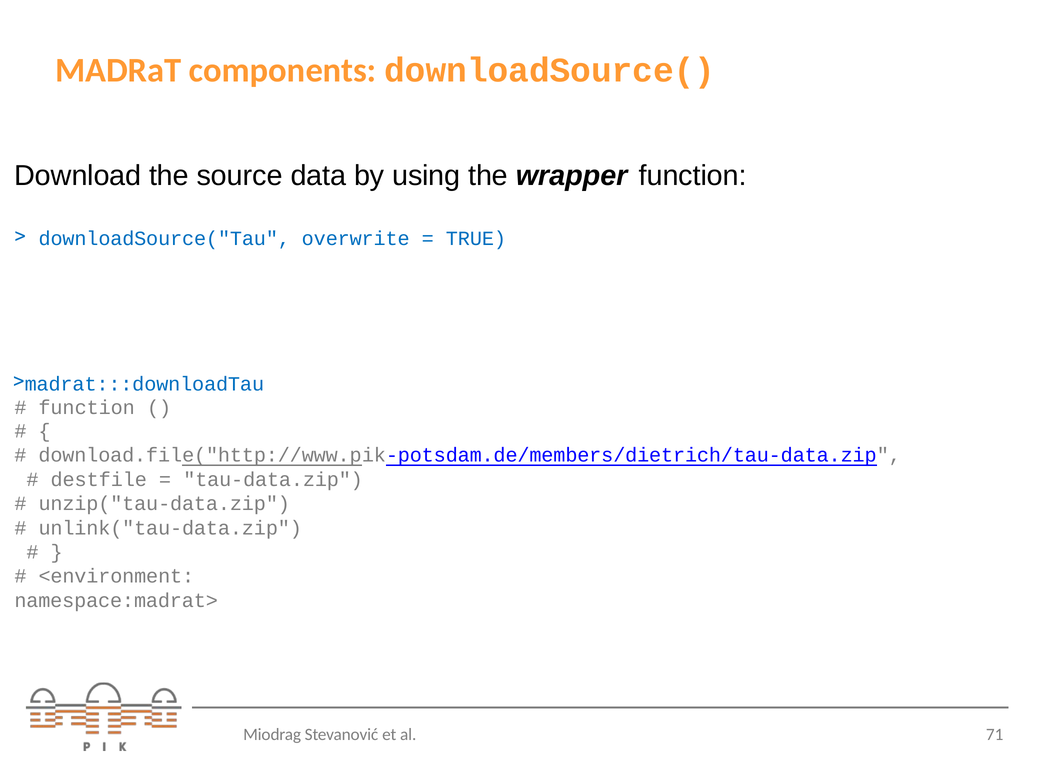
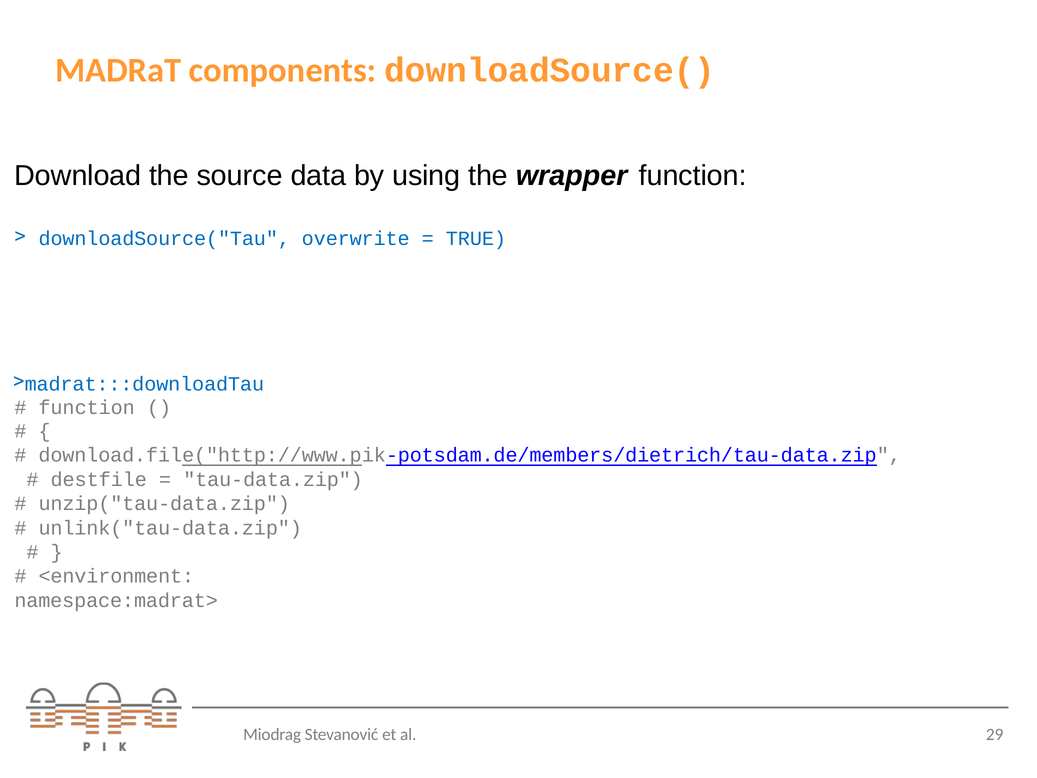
71: 71 -> 29 (995, 734)
